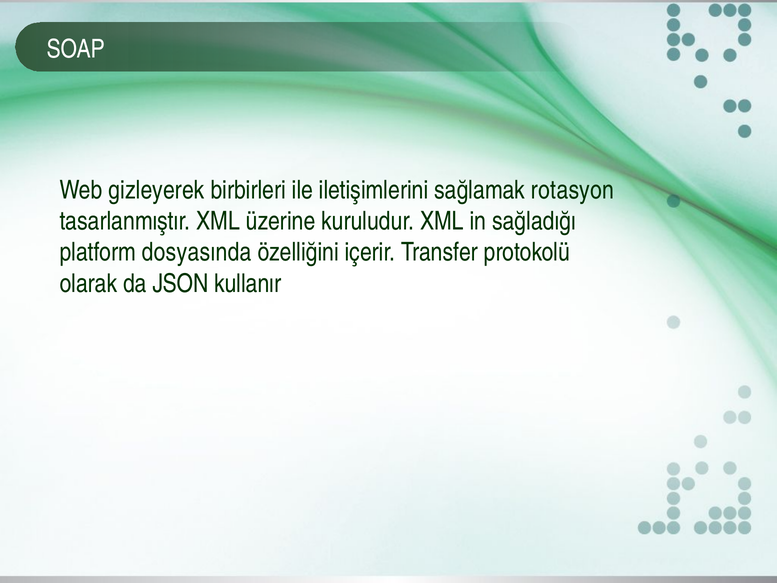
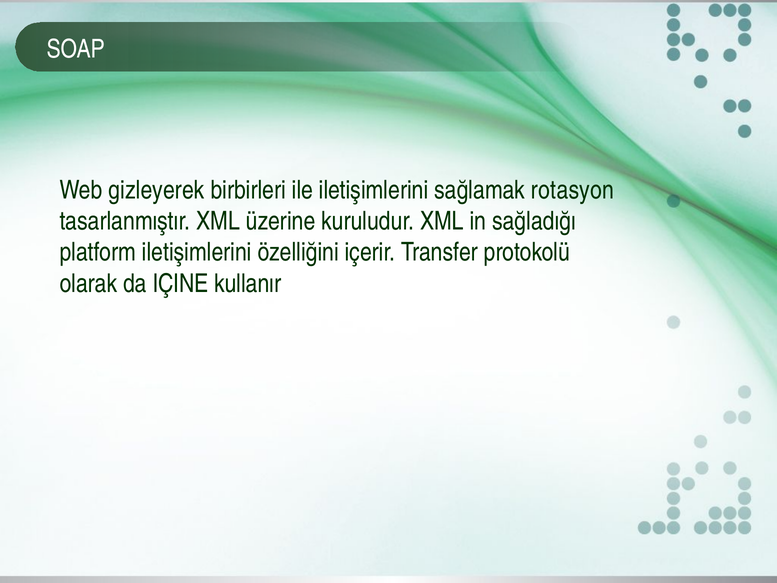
platform dosyasında: dosyasında -> iletişimlerini (197, 252)
JSON: JSON -> IÇINE (181, 283)
